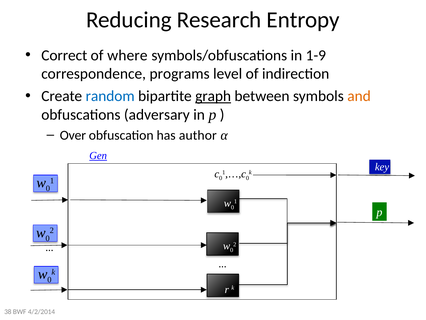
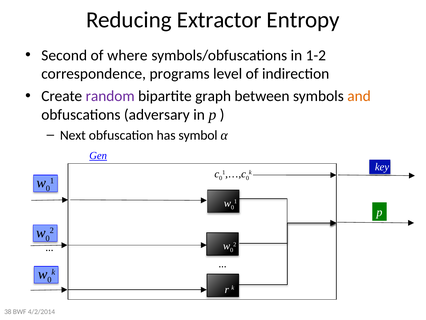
Research: Research -> Extractor (219, 20)
Correct: Correct -> Second (64, 55)
1-9: 1-9 -> 1-2 (316, 55)
random colour: blue -> purple (110, 96)
graph underline: present -> none (213, 96)
Over: Over -> Next (73, 135)
author: author -> symbol (198, 135)
